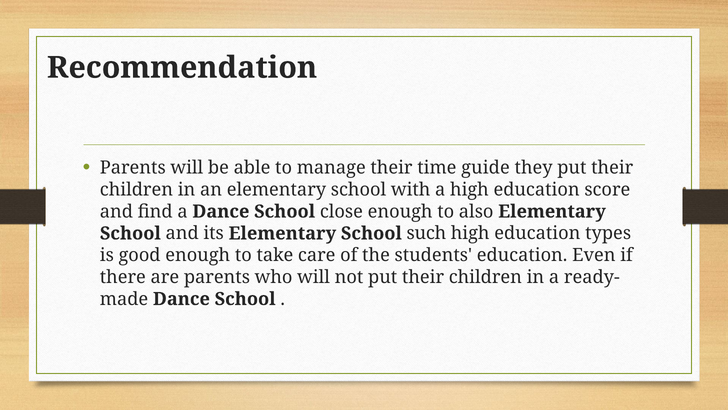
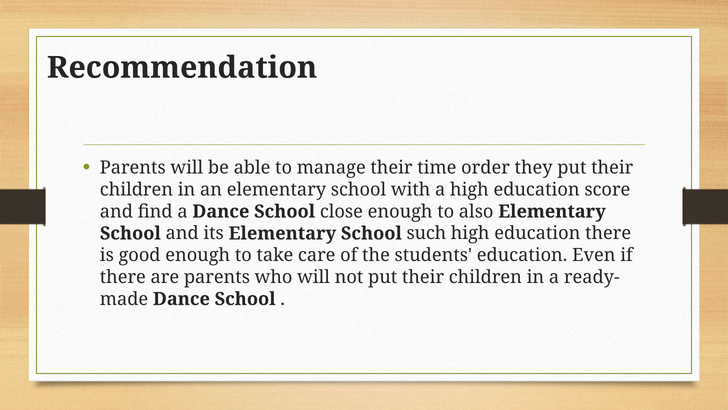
guide: guide -> order (486, 168)
education types: types -> there (608, 233)
